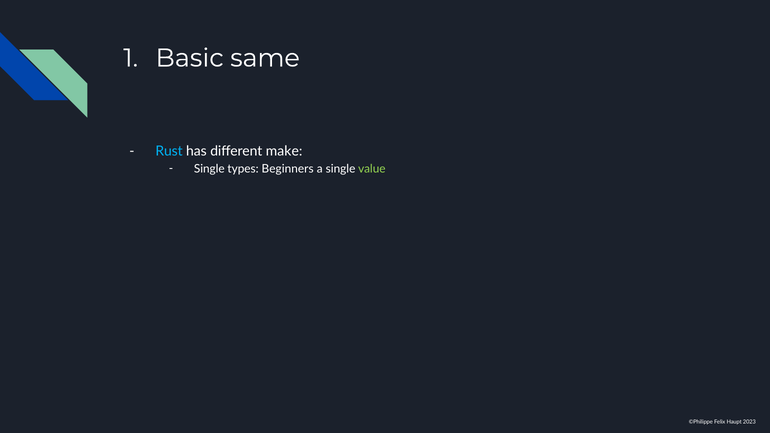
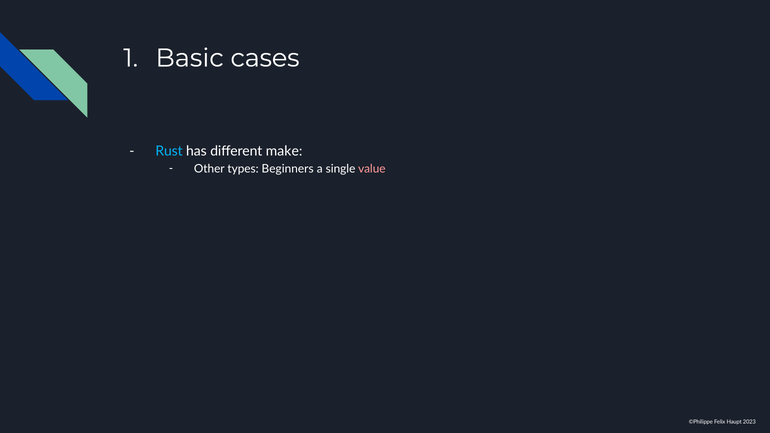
same: same -> cases (265, 58)
Single: Single -> Other (209, 169)
value colour: light green -> pink (372, 169)
